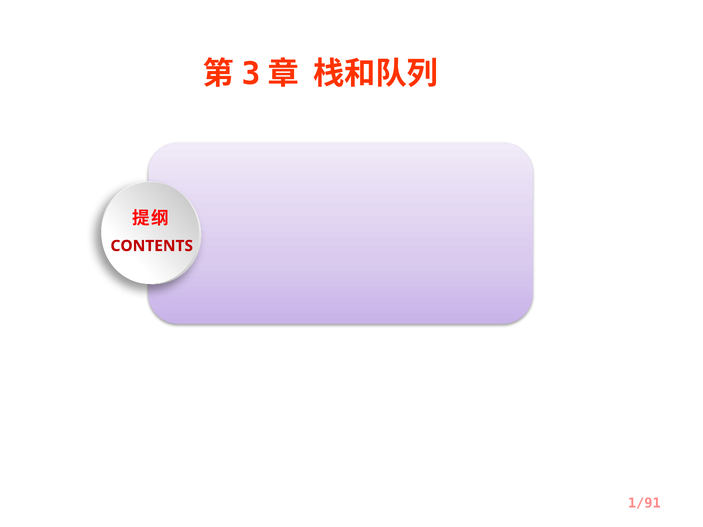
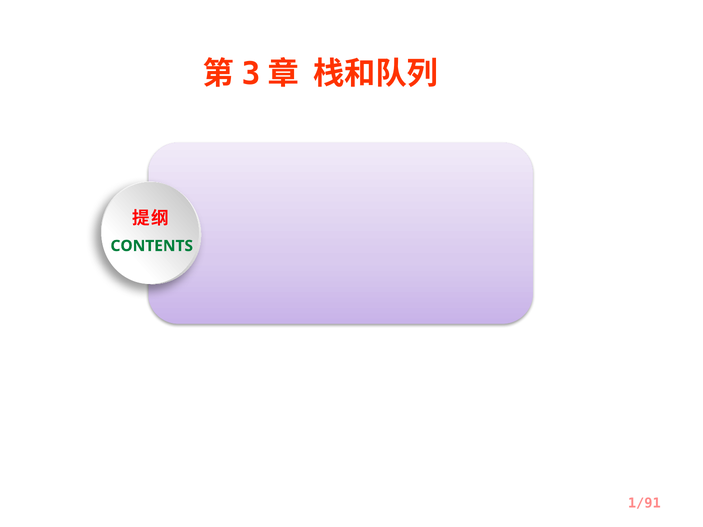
CONTENTS colour: red -> green (152, 246)
